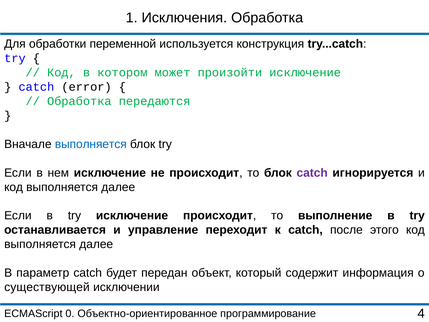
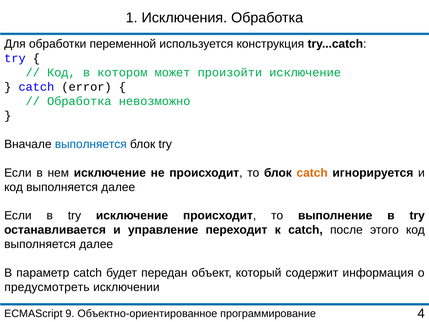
передаются: передаются -> невозможно (155, 101)
catch colour: purple -> orange (312, 173)
существующей: существующей -> предусмотреть (47, 287)
0: 0 -> 9 (70, 313)
